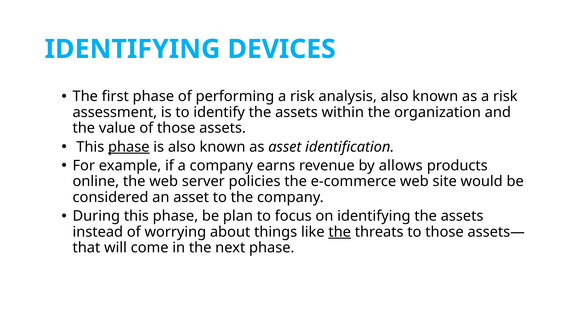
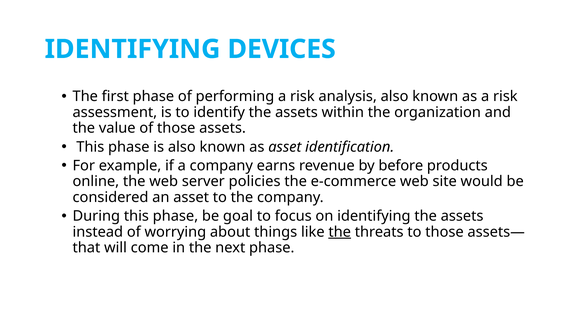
phase underline: present -> none (129, 147)
allows: allows -> before (401, 166)
plan: plan -> goal (238, 216)
